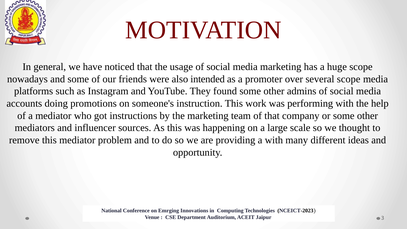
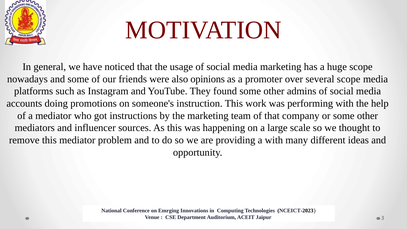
intended: intended -> opinions (208, 79)
